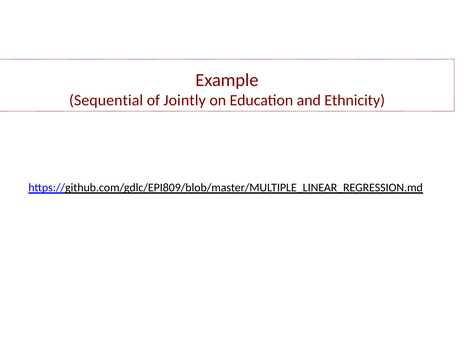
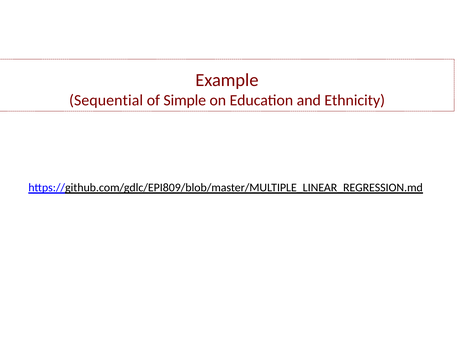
Jointly: Jointly -> Simple (185, 101)
